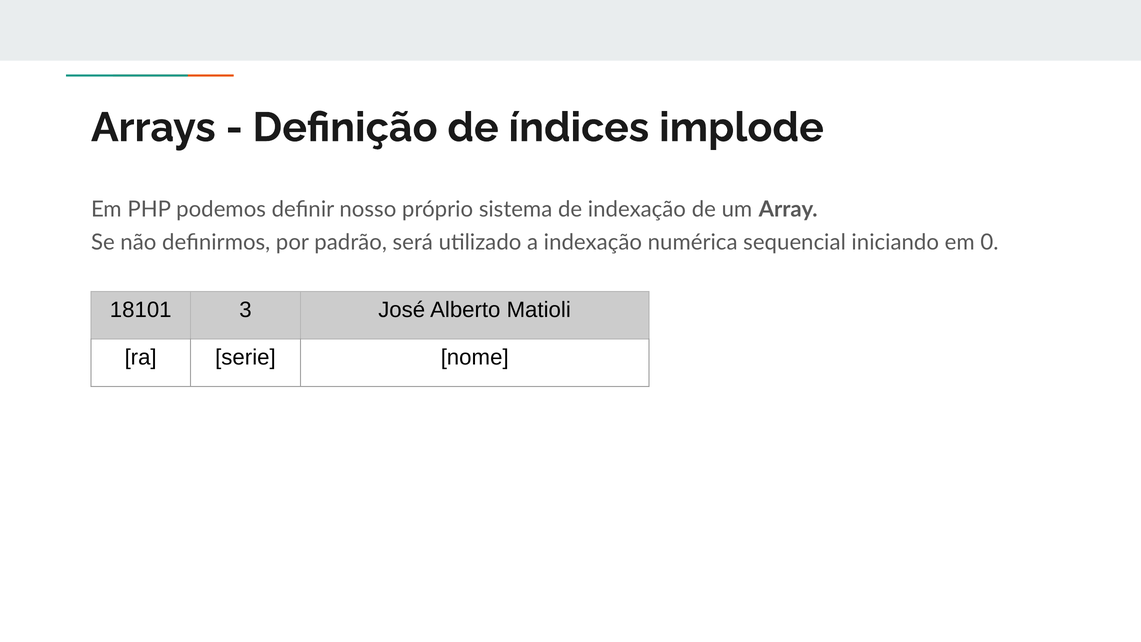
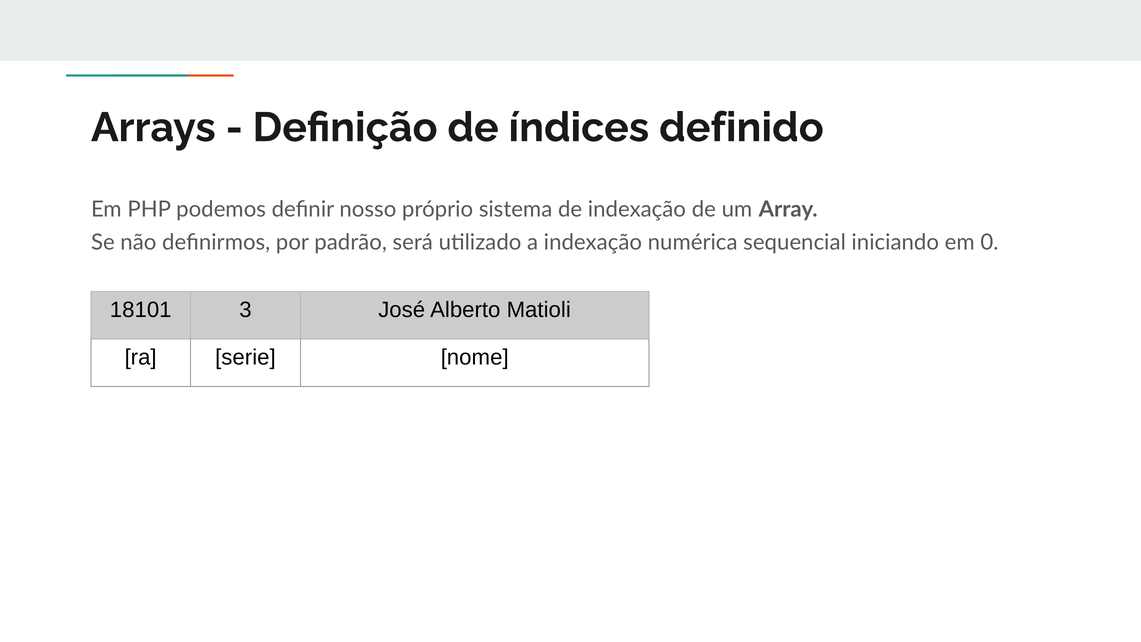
implode: implode -> definido (741, 128)
